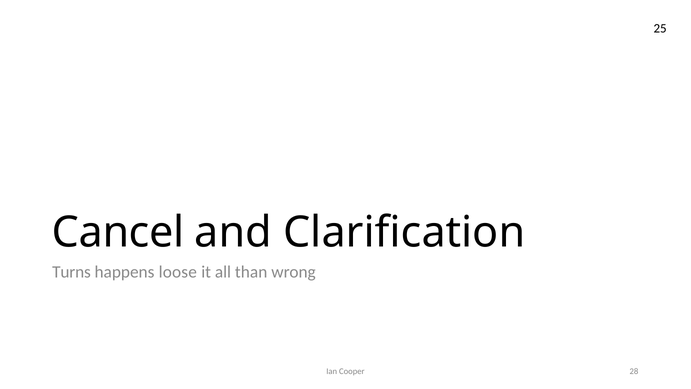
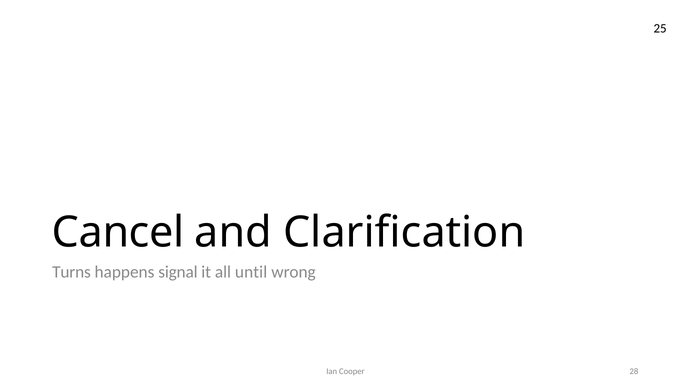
loose: loose -> signal (178, 272)
than: than -> until (251, 272)
